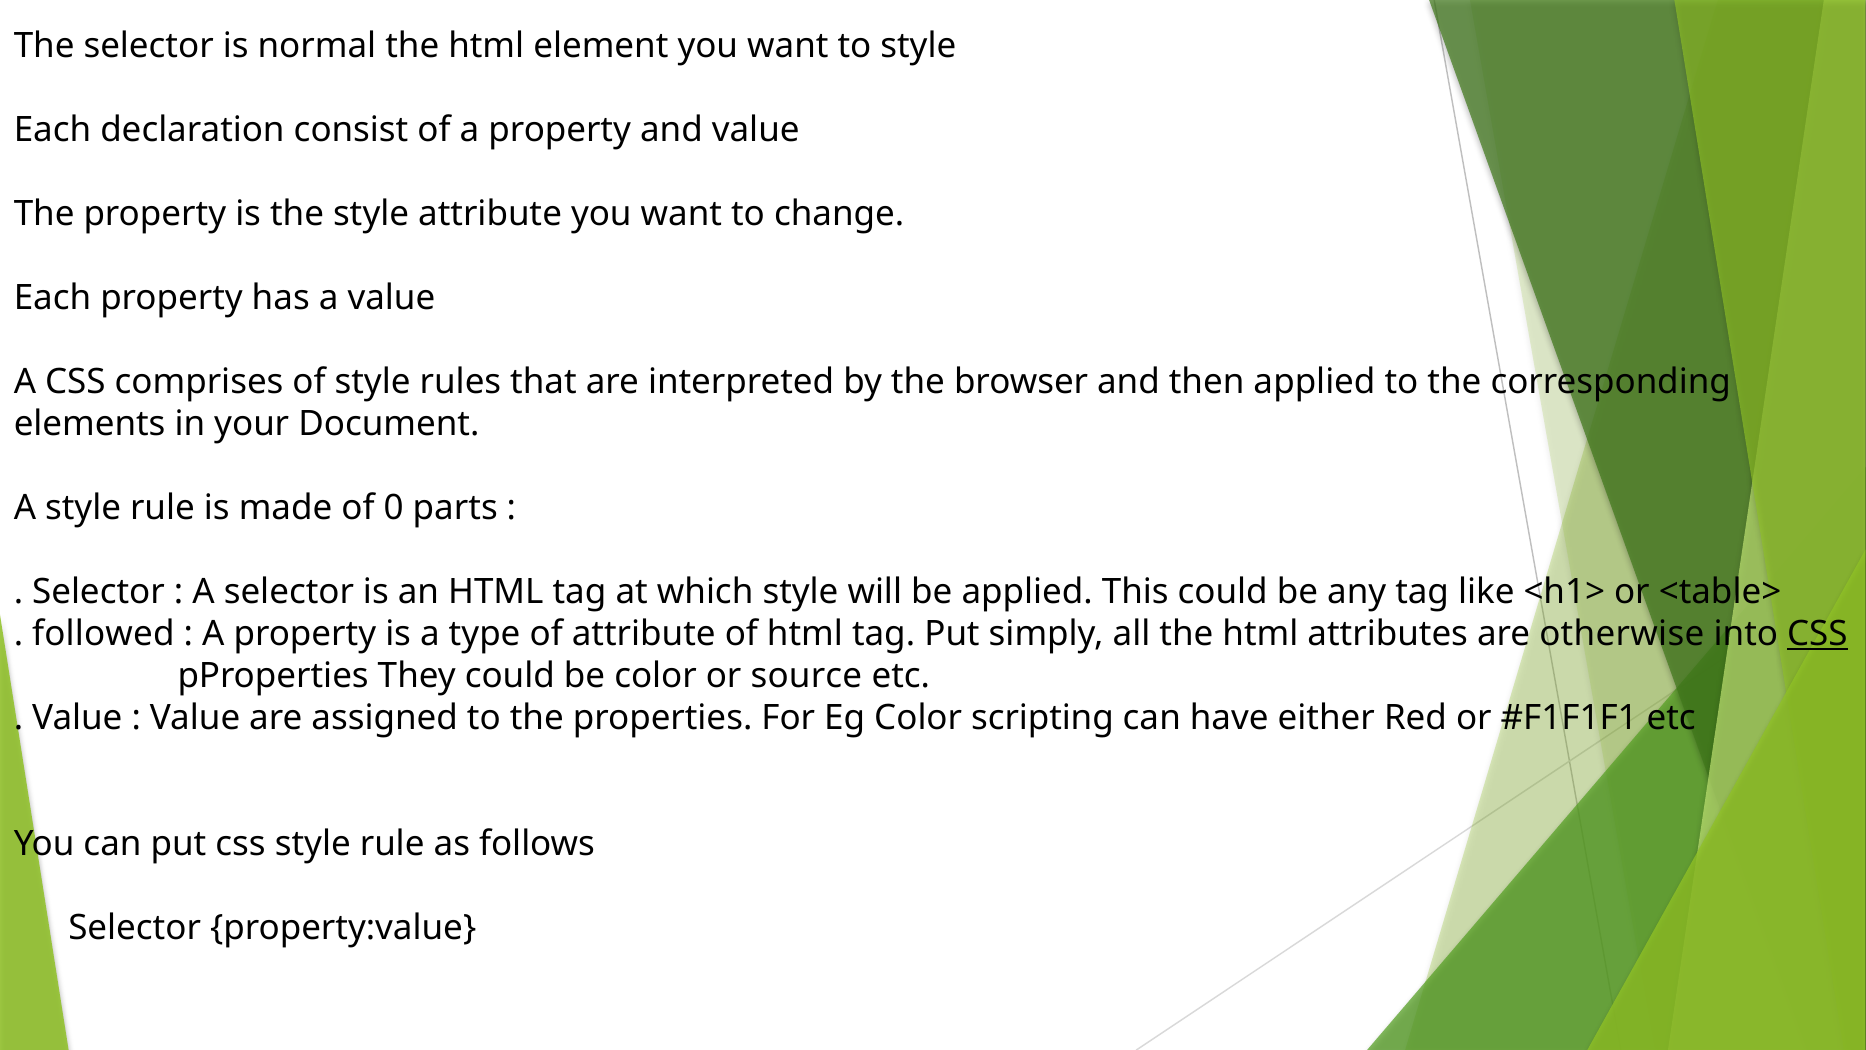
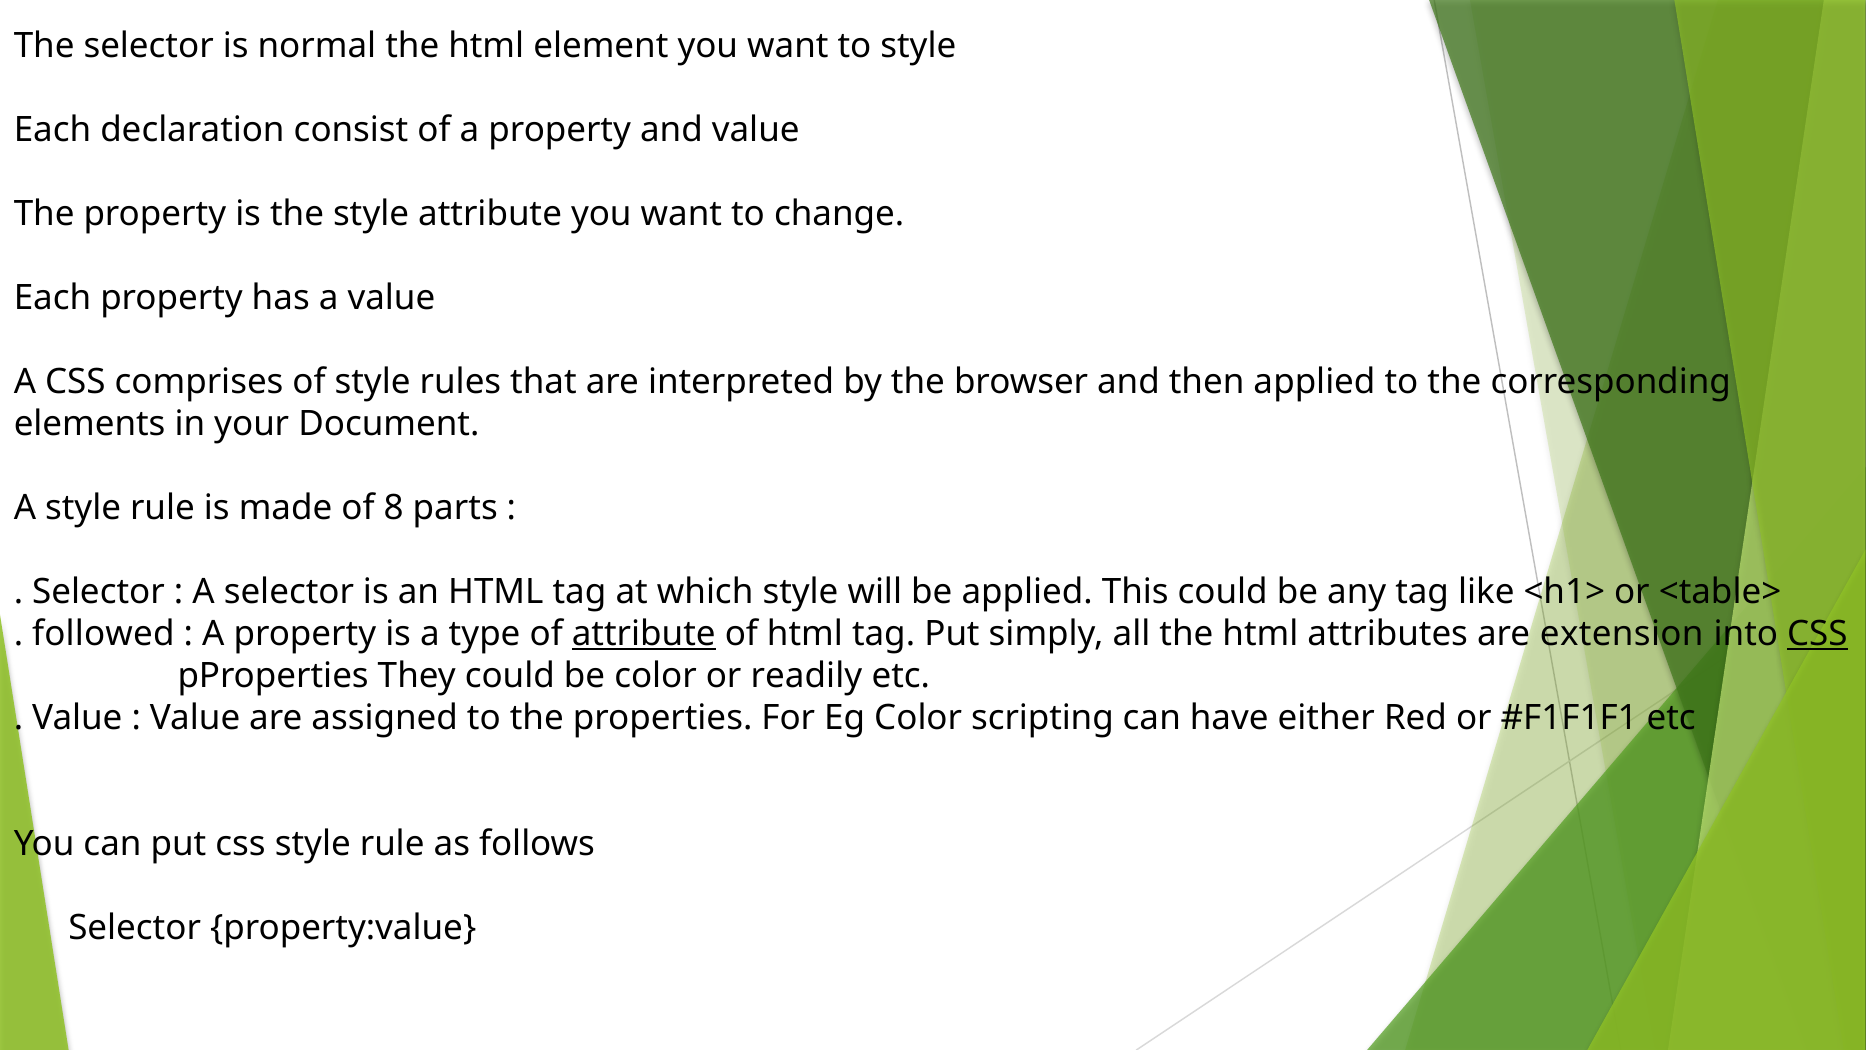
0: 0 -> 8 (394, 508)
attribute underline: none -> present (644, 634)
otherwise: otherwise -> extension (1622, 634)
source: source -> readily (806, 676)
